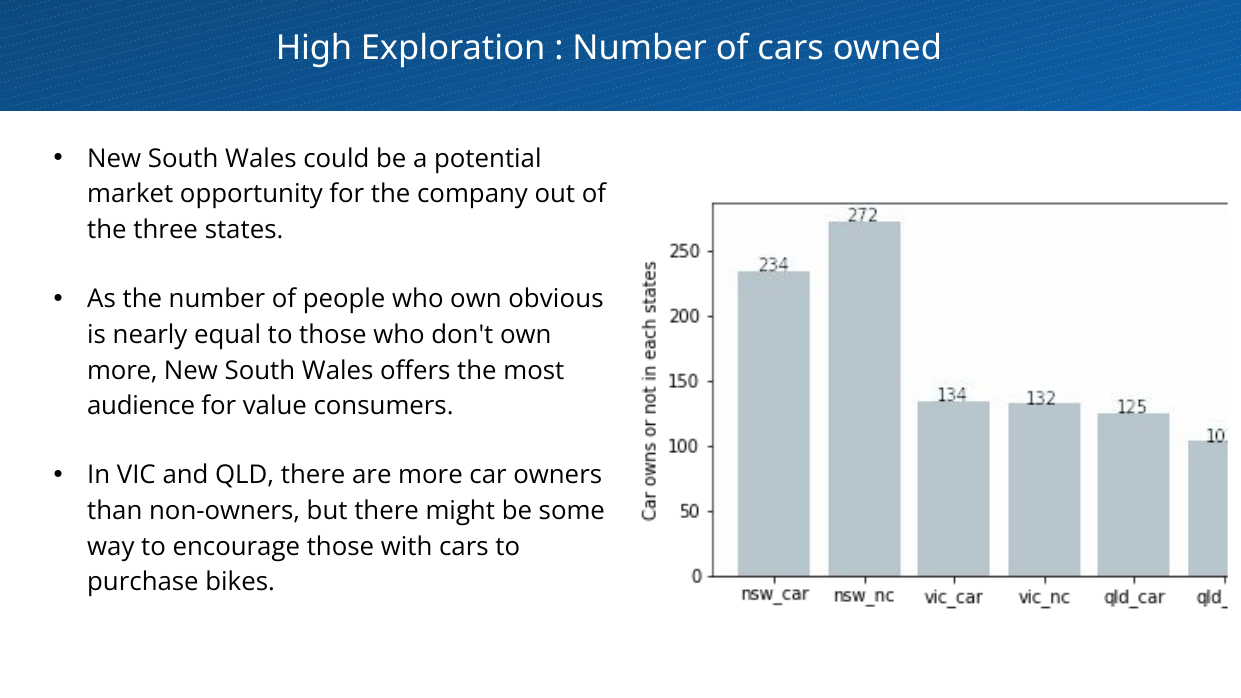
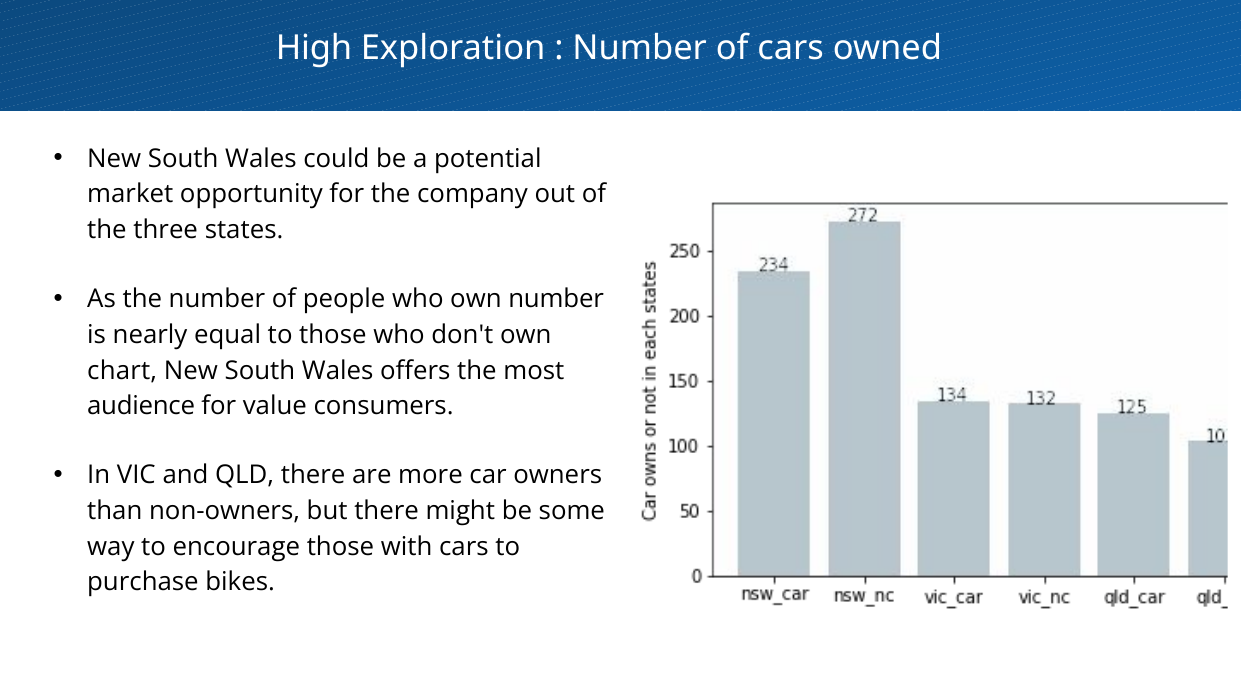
own obvious: obvious -> number (556, 299)
more: more -> chart (122, 371)
